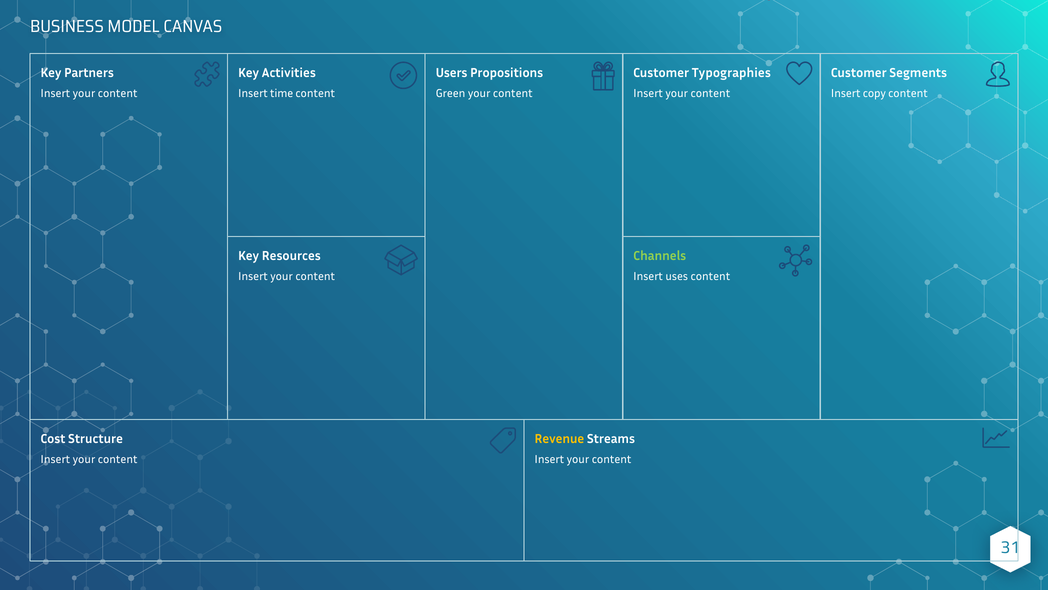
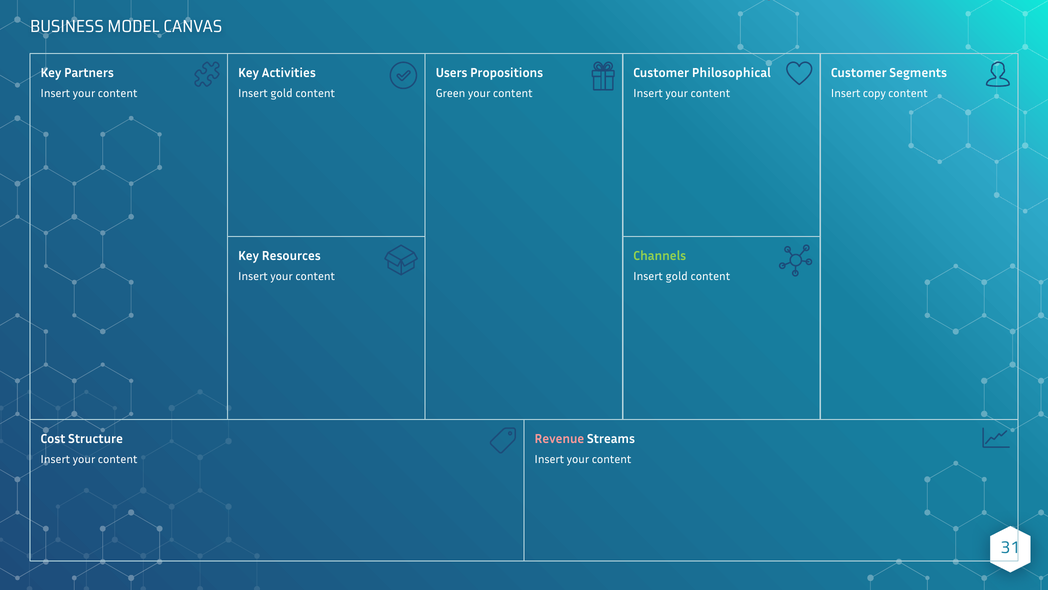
Typographies: Typographies -> Philosophical (731, 73)
time: time -> gold (282, 93)
uses: uses -> gold (677, 276)
Revenue colour: yellow -> pink (559, 438)
